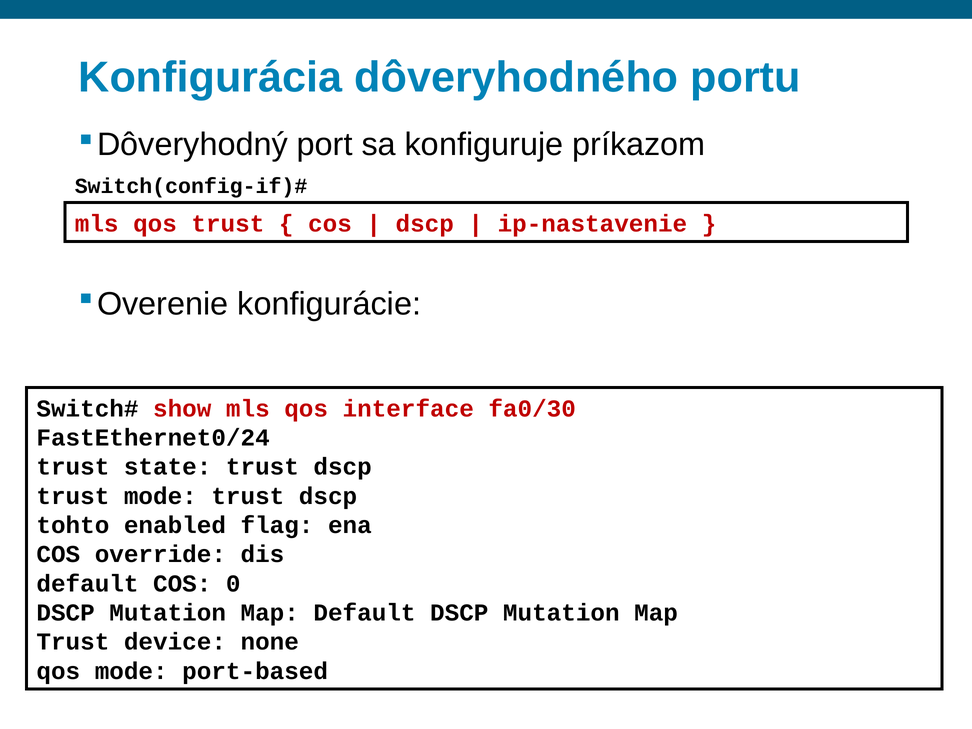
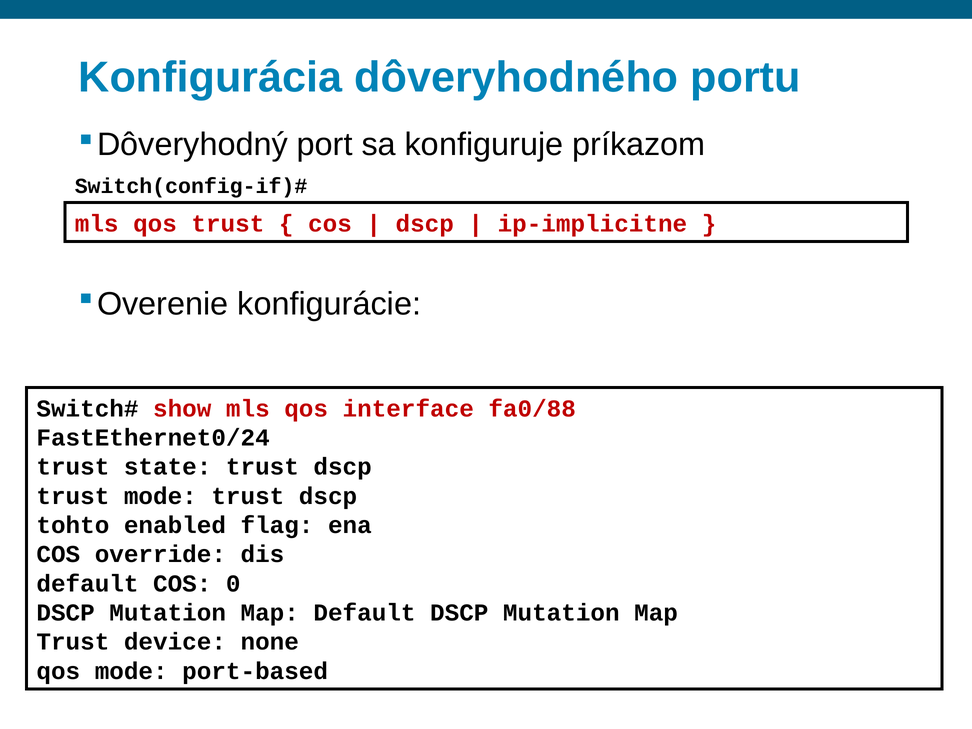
ip-nastavenie: ip-nastavenie -> ip-implicitne (592, 224)
fa0/30: fa0/30 -> fa0/88 (532, 409)
